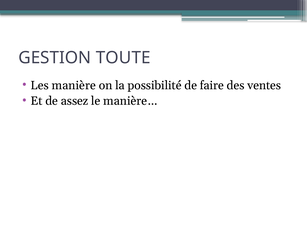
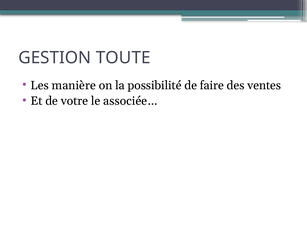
assez: assez -> votre (75, 101)
manière…: manière… -> associée… (130, 101)
